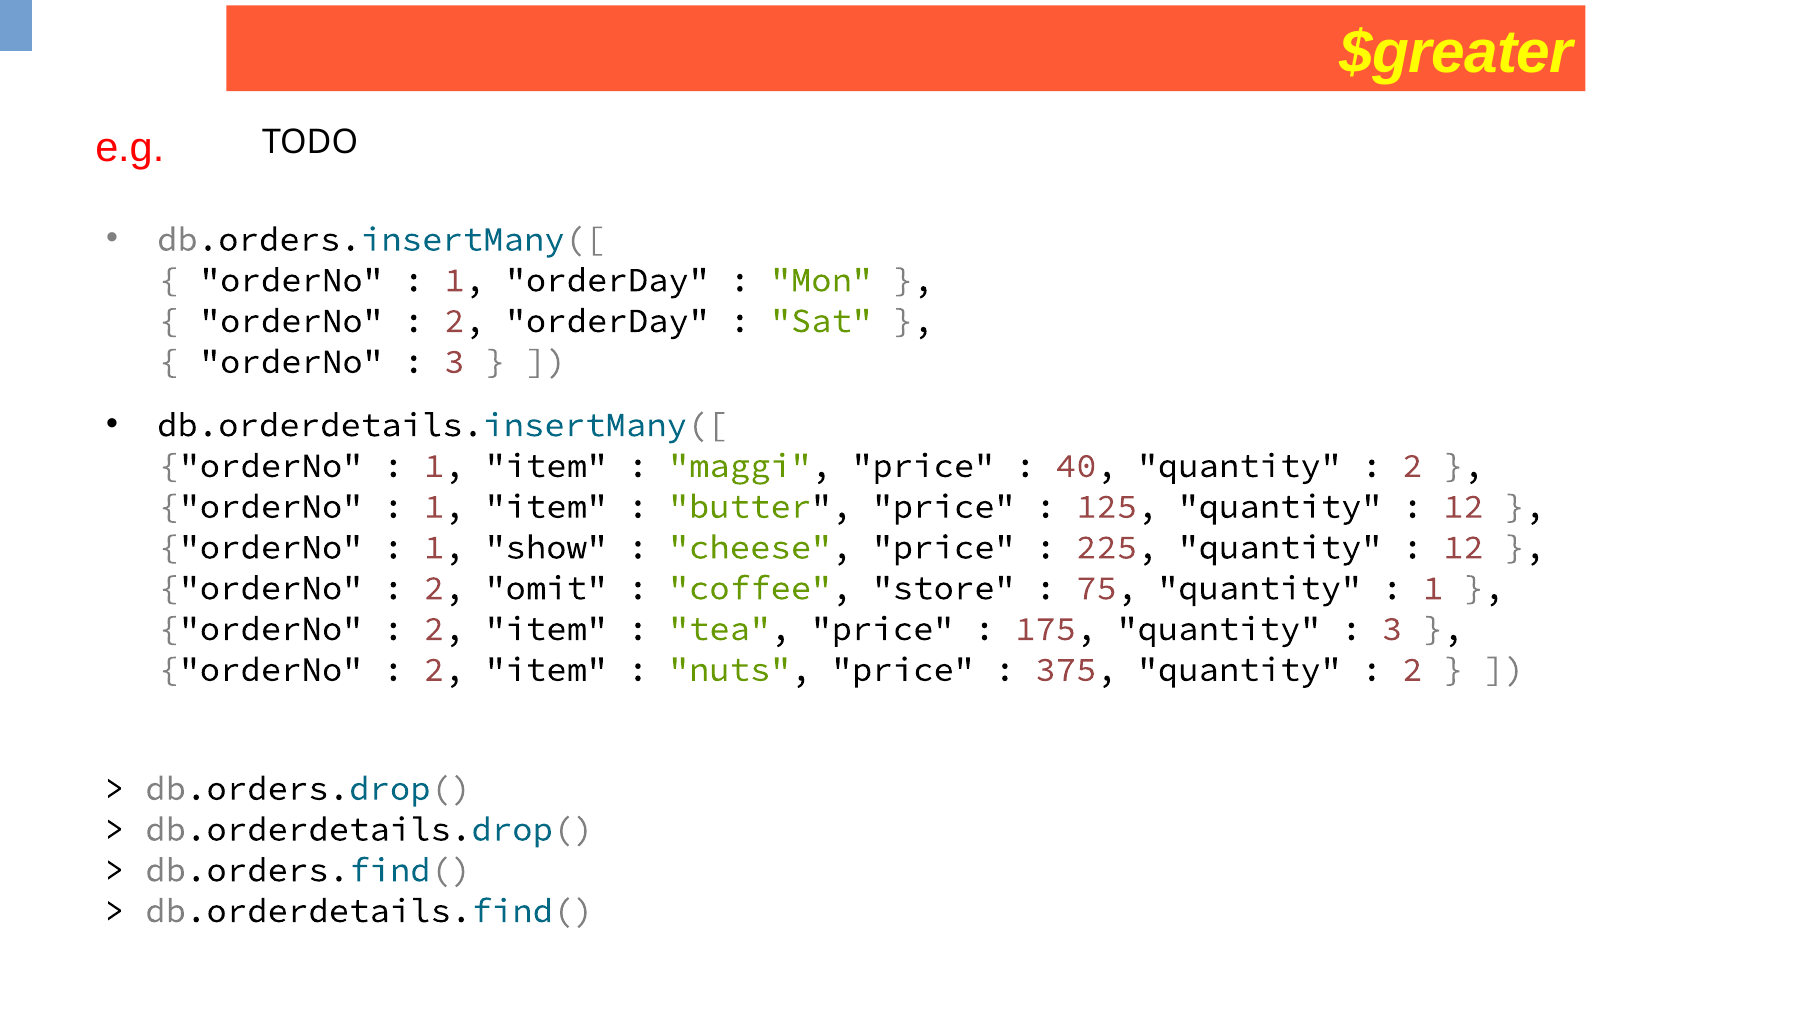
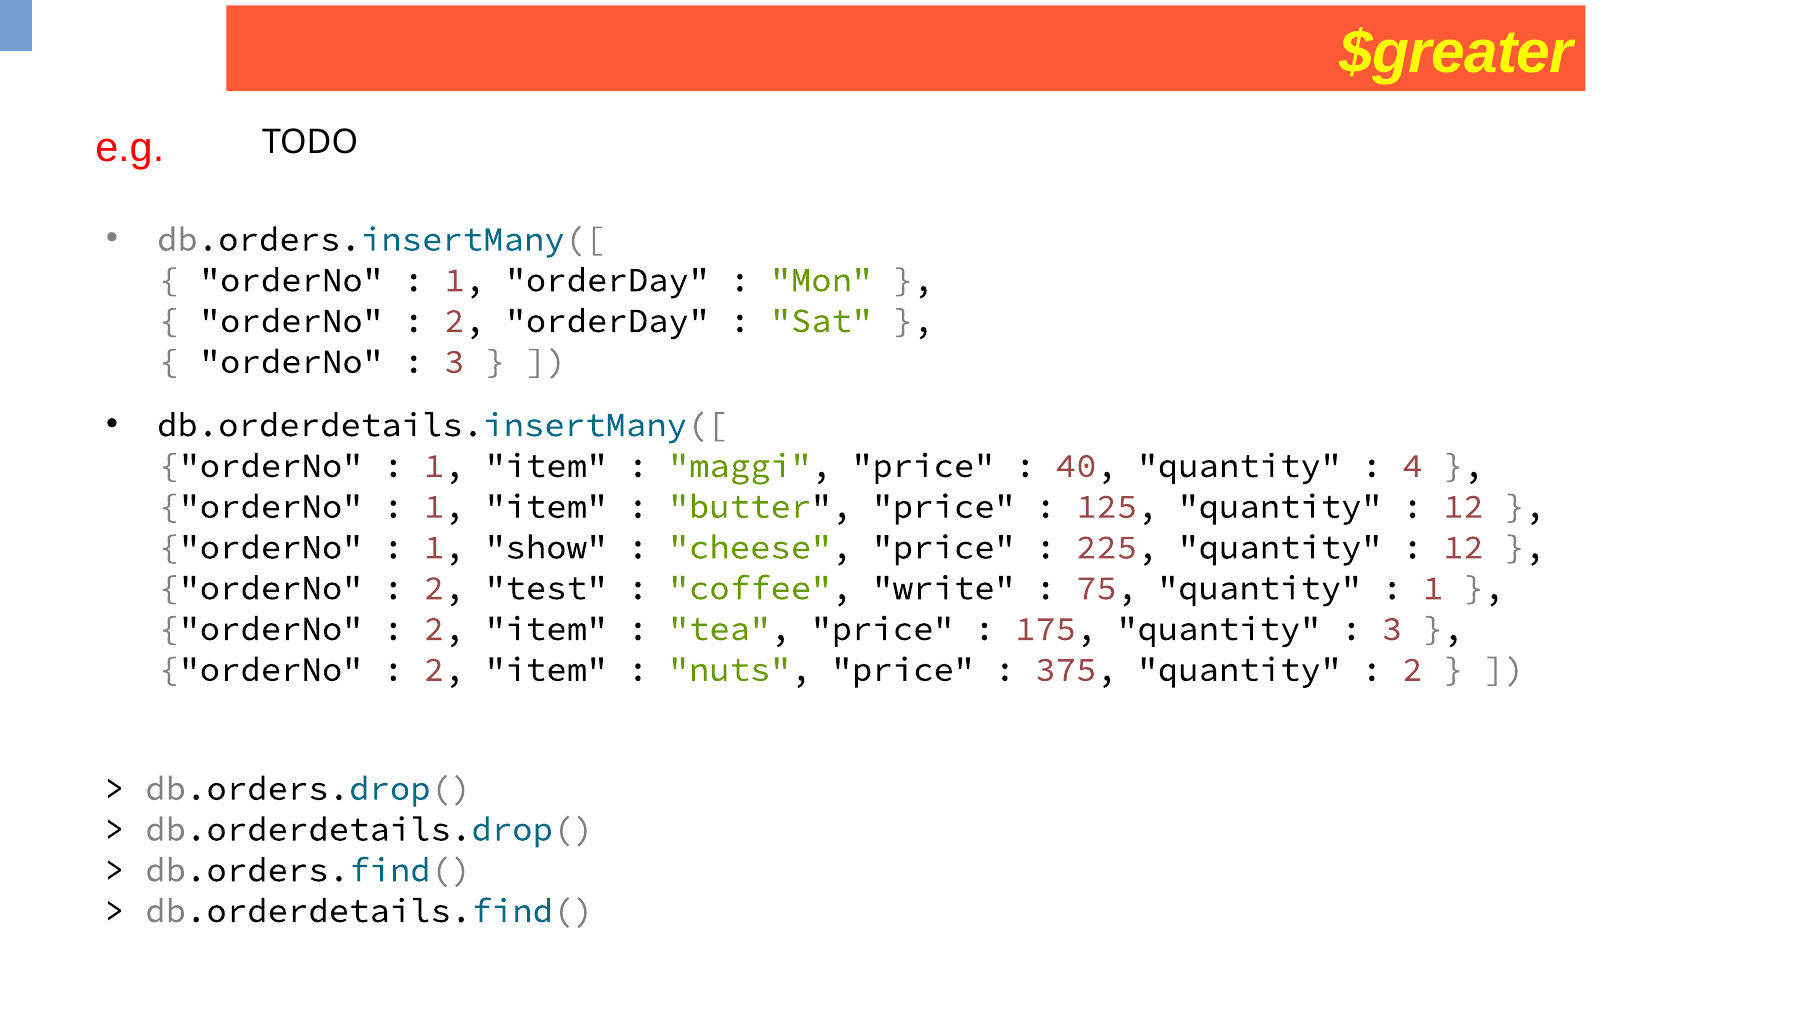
2: 2 -> 4 (1413, 466)
omit: omit -> test (546, 588)
store: store -> write (944, 588)
